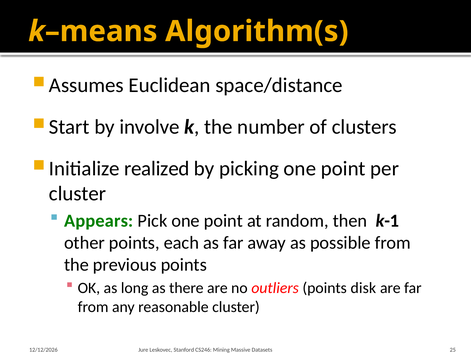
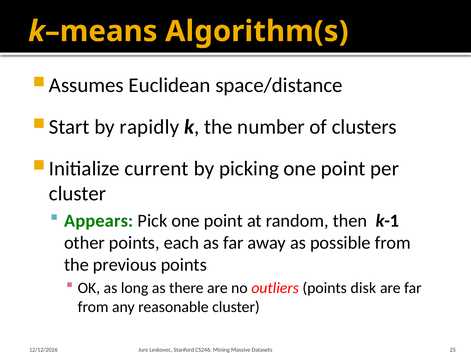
involve: involve -> rapidly (149, 127)
realized: realized -> current (157, 169)
